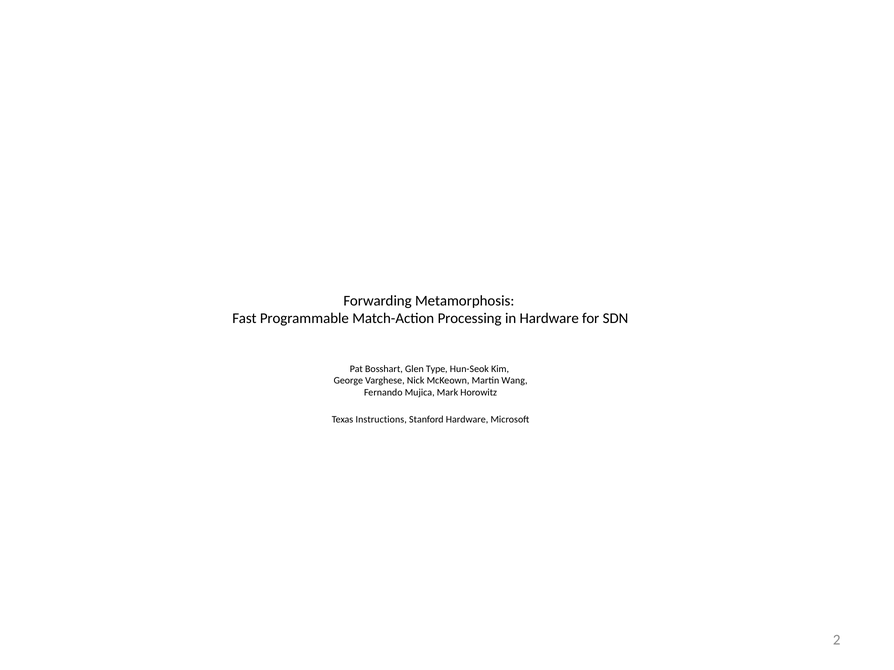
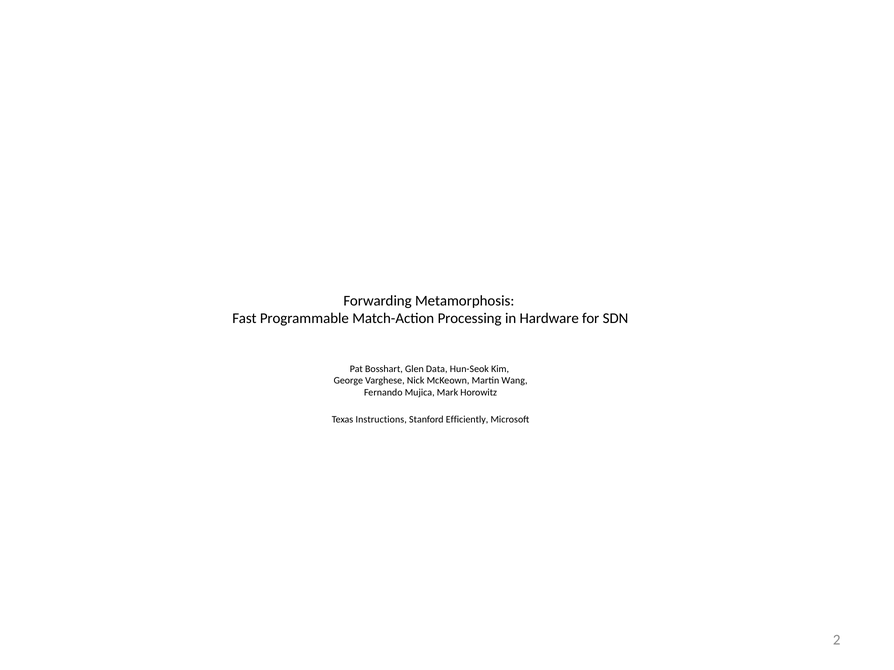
Type: Type -> Data (437, 369)
Stanford Hardware: Hardware -> Efficiently (467, 420)
